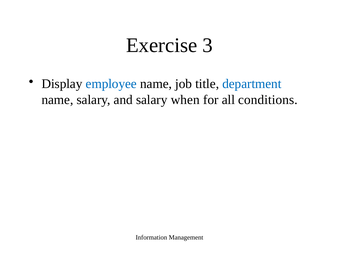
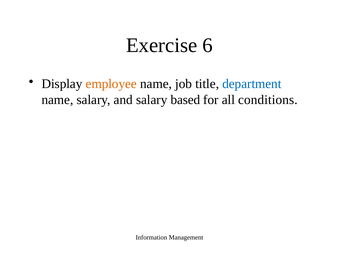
3: 3 -> 6 (208, 45)
employee colour: blue -> orange (111, 84)
when: when -> based (185, 100)
